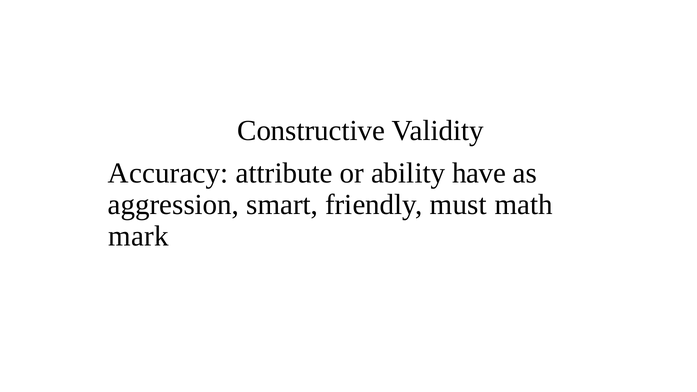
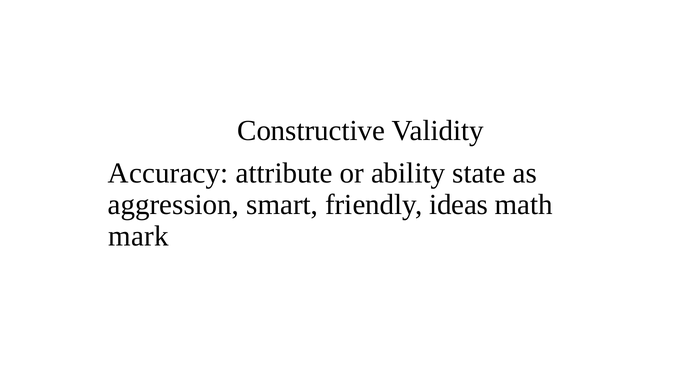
have: have -> state (479, 173)
must: must -> ideas (459, 205)
